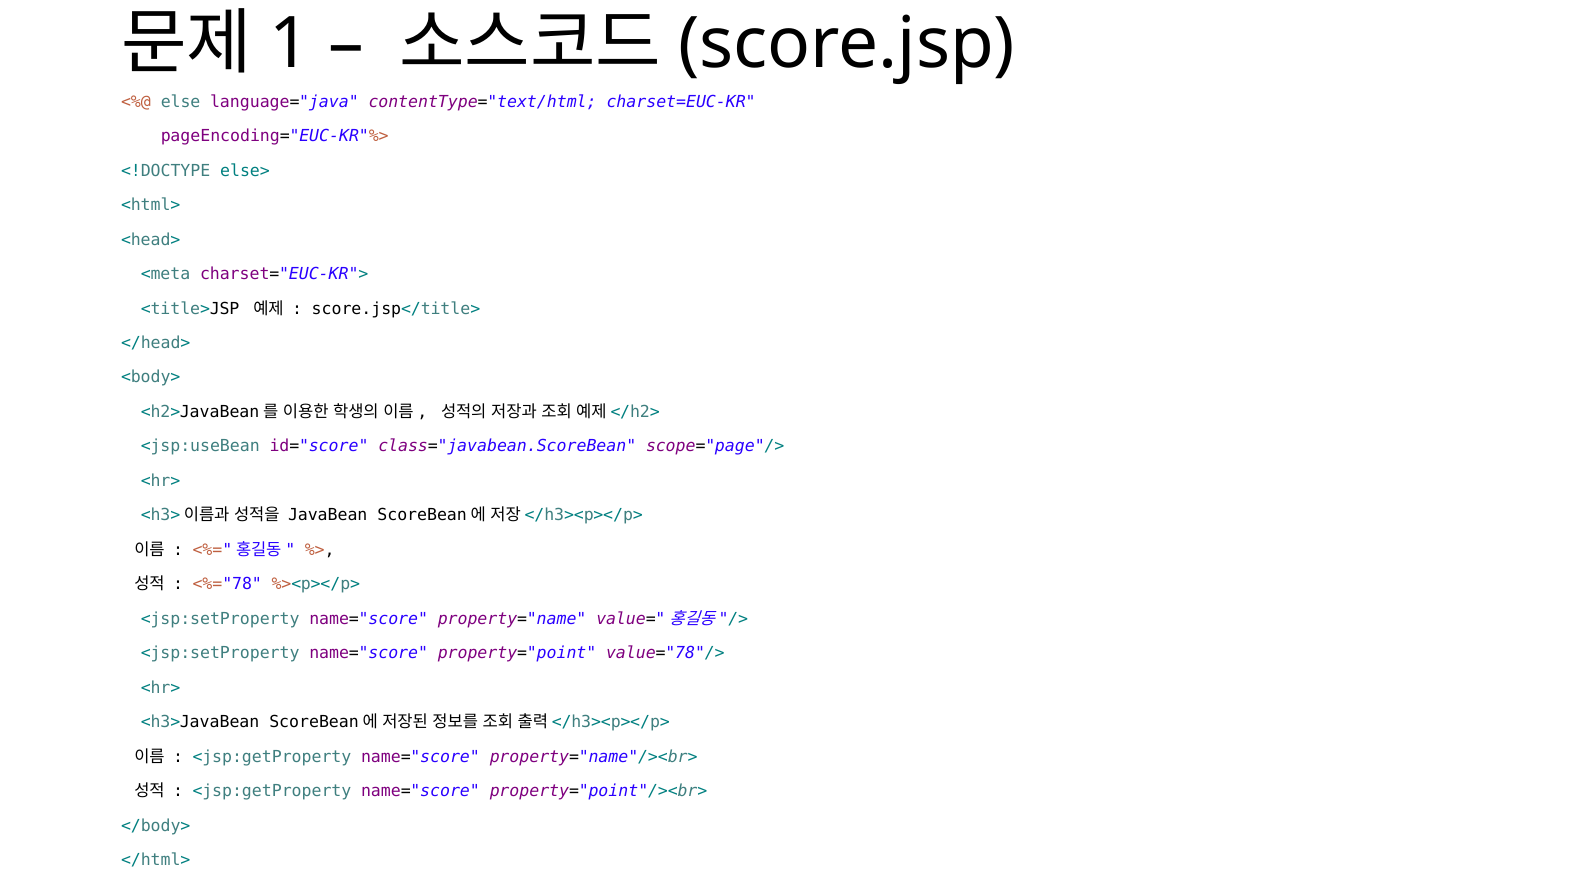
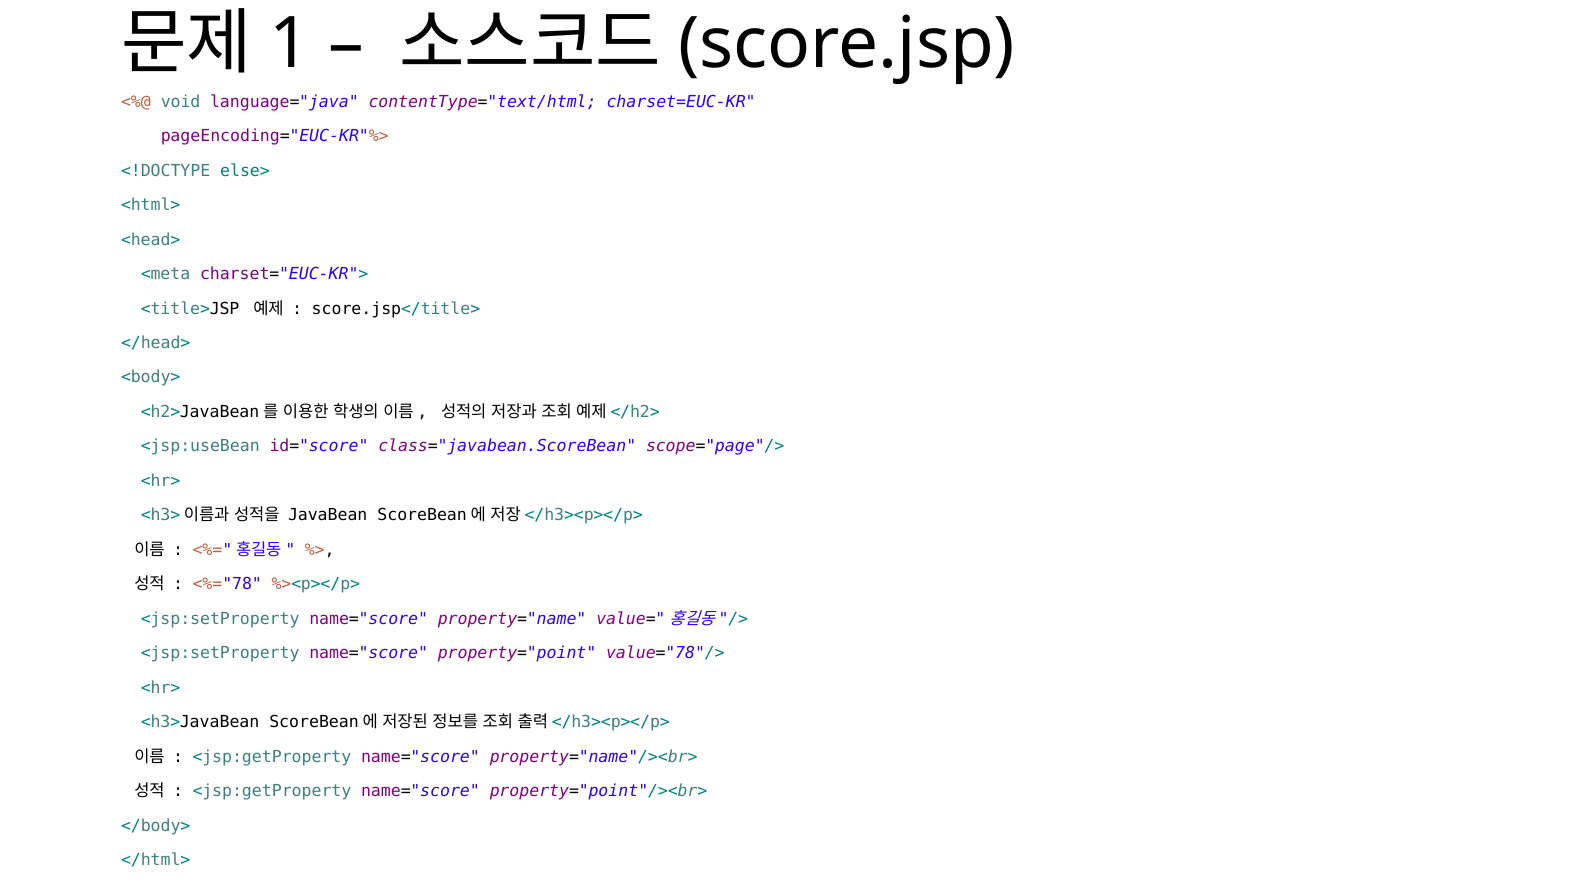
else: else -> void (181, 102)
